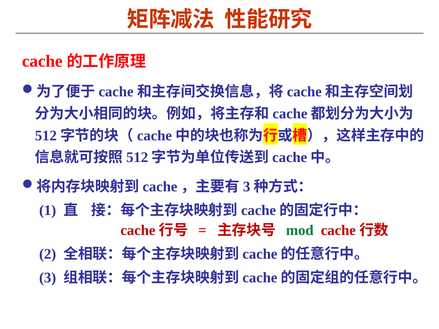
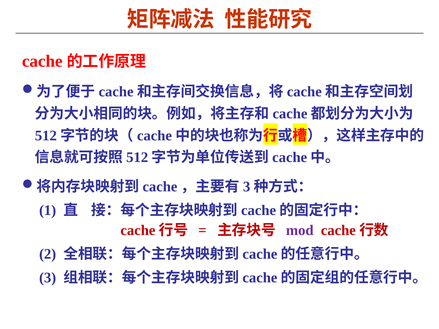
mod colour: green -> purple (300, 231)
